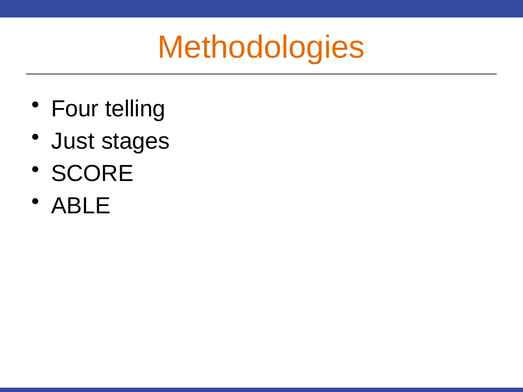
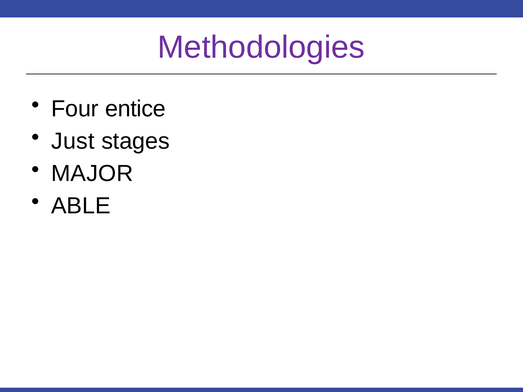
Methodologies colour: orange -> purple (261, 47)
telling: telling -> entice (135, 109)
SCORE: SCORE -> MAJOR (92, 174)
